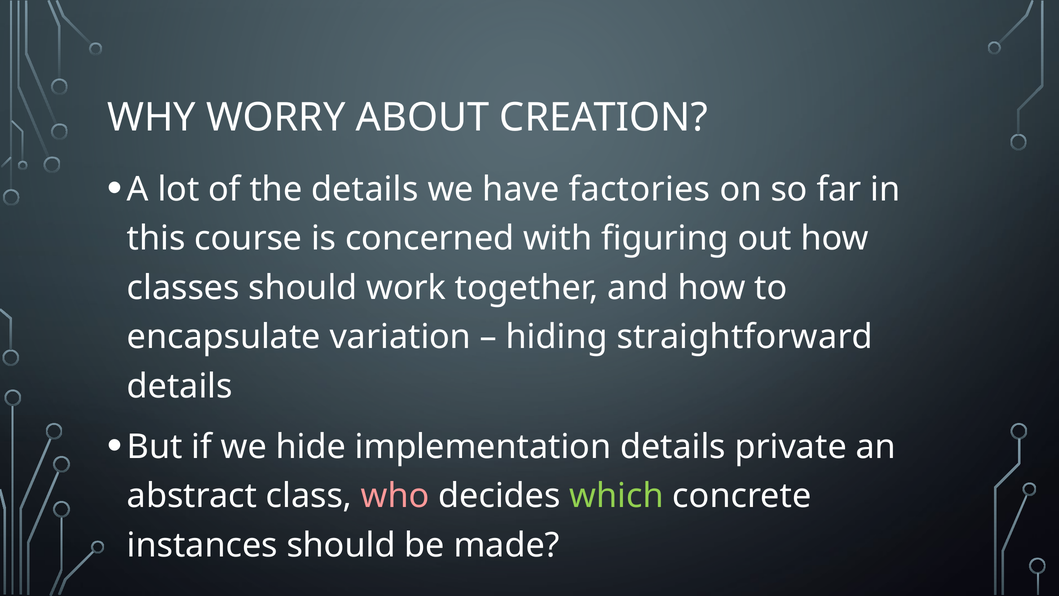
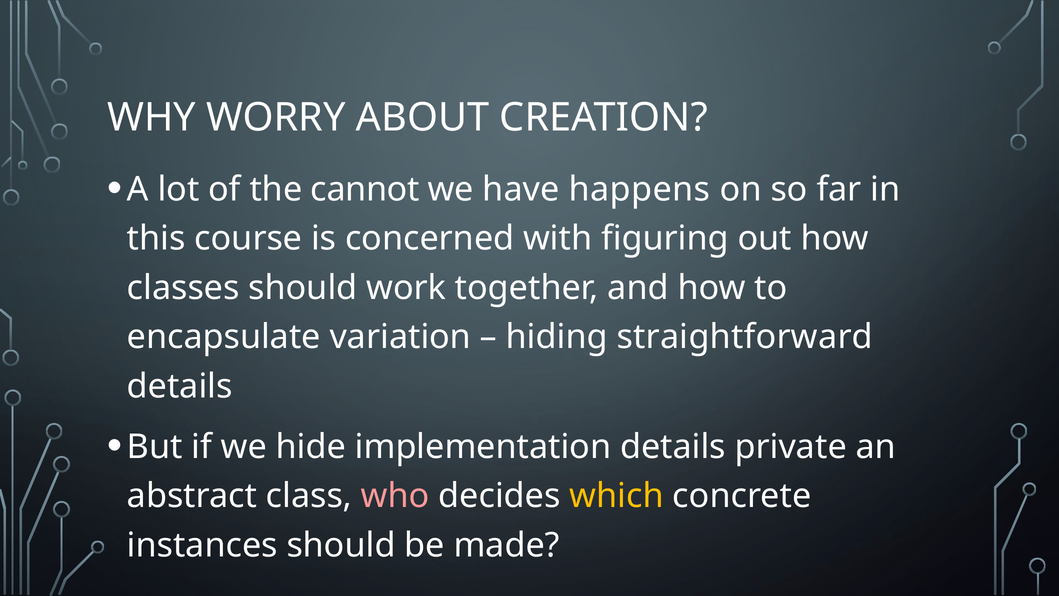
the details: details -> cannot (365, 189)
factories: factories -> happens (639, 189)
which colour: light green -> yellow (617, 496)
